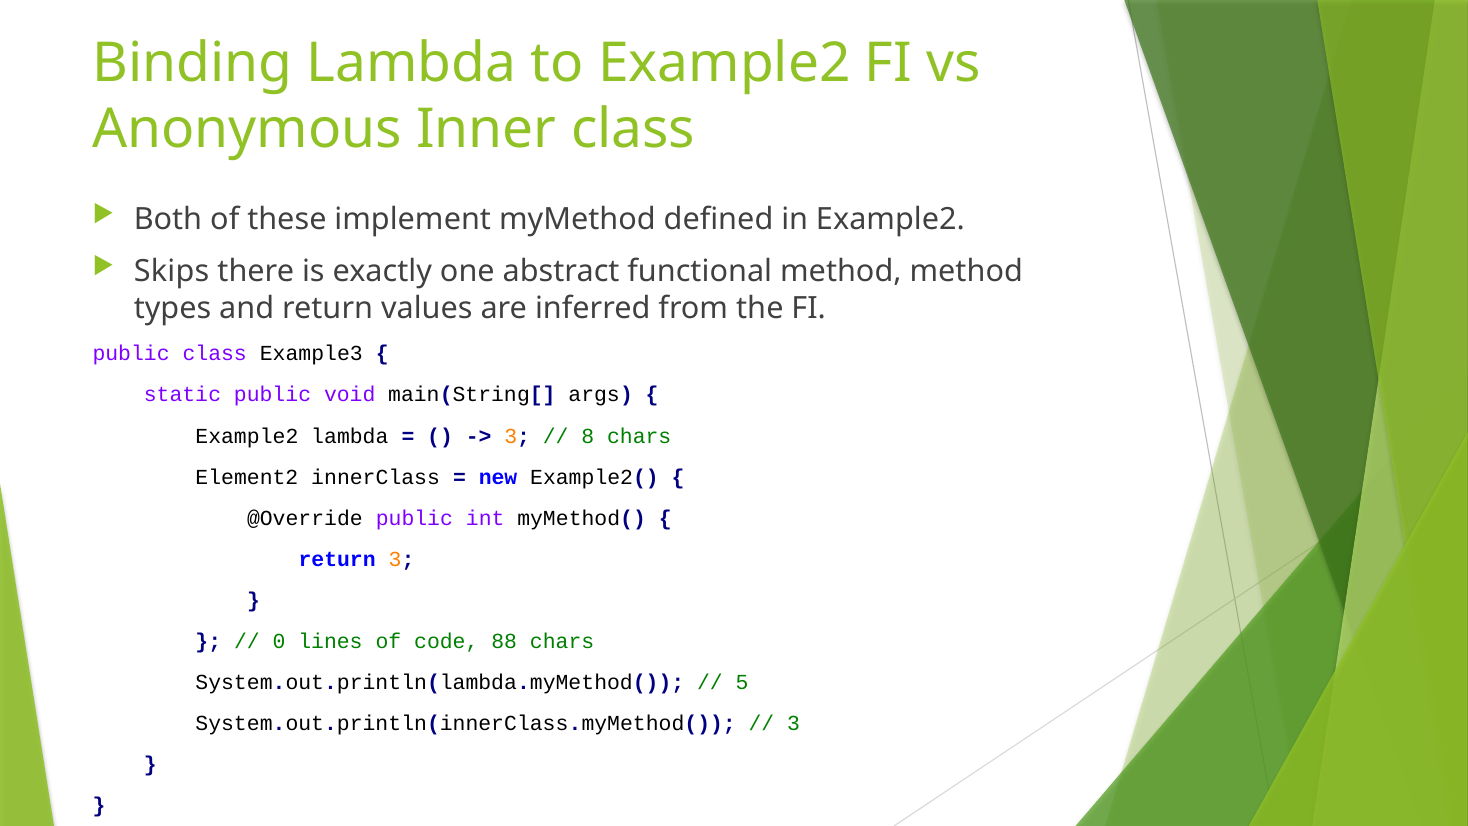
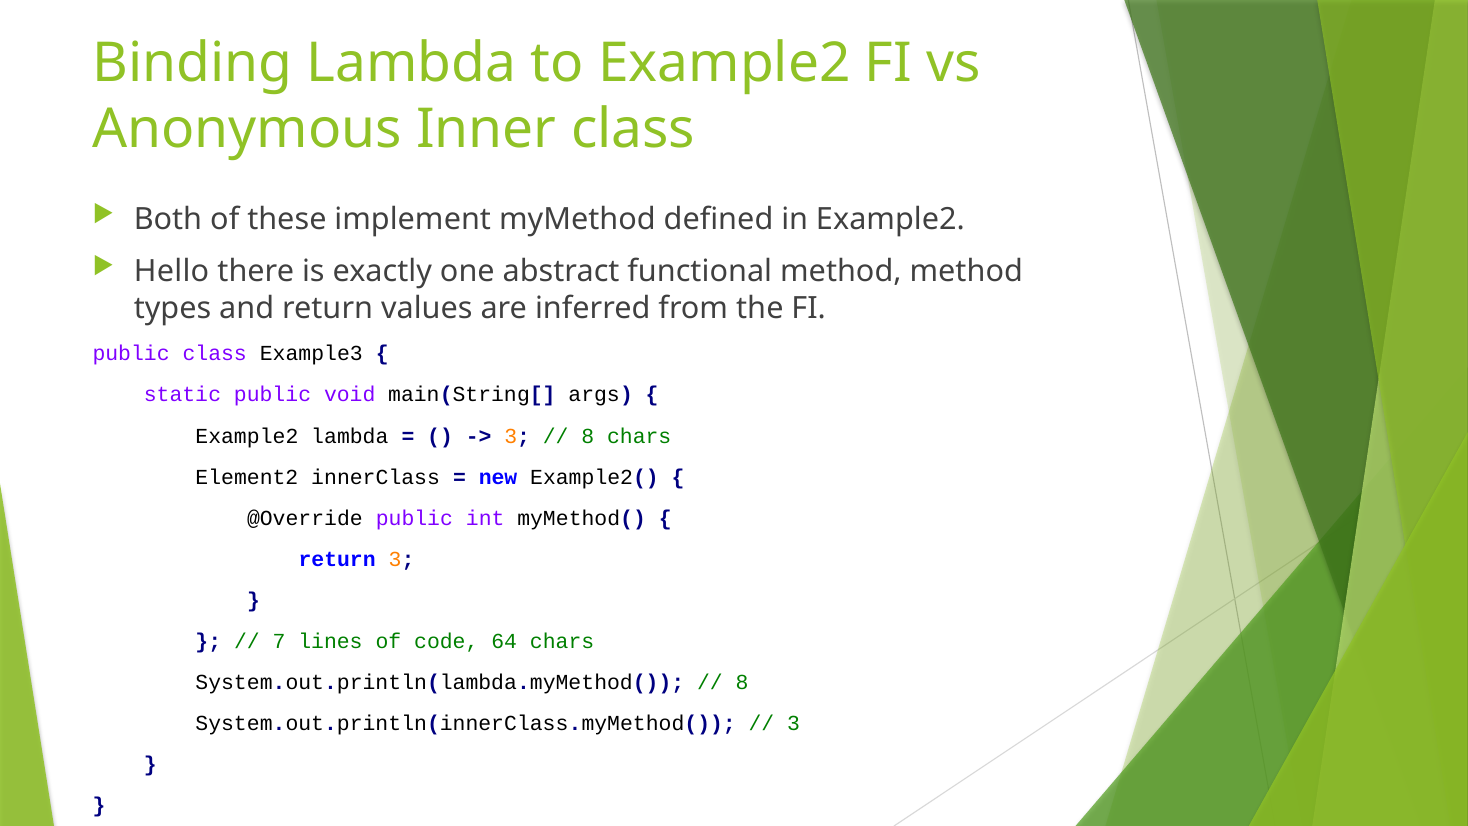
Skips: Skips -> Hello (172, 271)
0: 0 -> 7 (279, 641)
88: 88 -> 64 (504, 641)
5: 5 -> 8 (742, 682)
